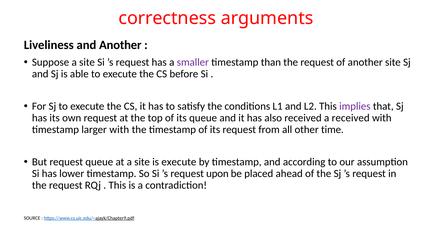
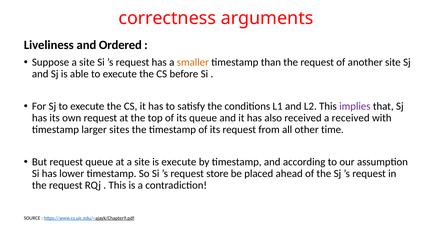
and Another: Another -> Ordered (120, 45)
smaller colour: purple -> orange (193, 62)
larger with: with -> sites (119, 130)
upon: upon -> store (217, 174)
